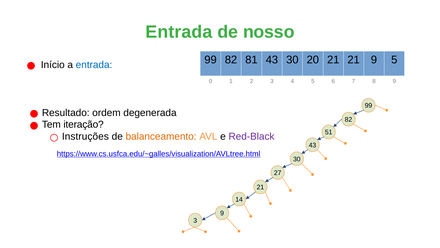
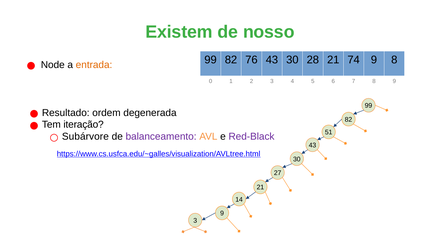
Entrada: Entrada -> Existem (179, 32)
81: 81 -> 76 (251, 60)
20: 20 -> 28 (313, 60)
21 21: 21 -> 74 (354, 60)
9 5: 5 -> 8 (394, 60)
Início: Início -> Node (53, 65)
entrada colour: blue -> orange (94, 65)
Instruções: Instruções -> Subárvore (85, 136)
balanceamento colour: orange -> purple (161, 136)
